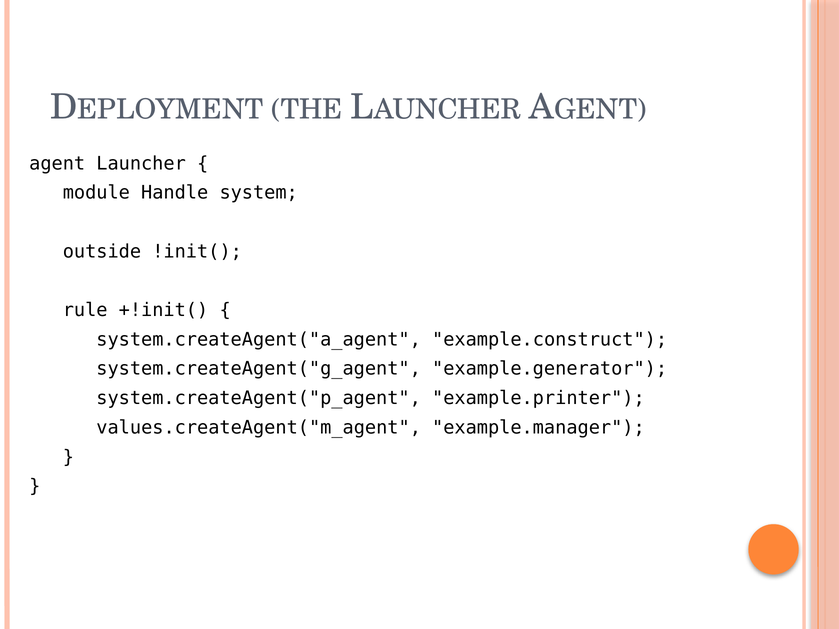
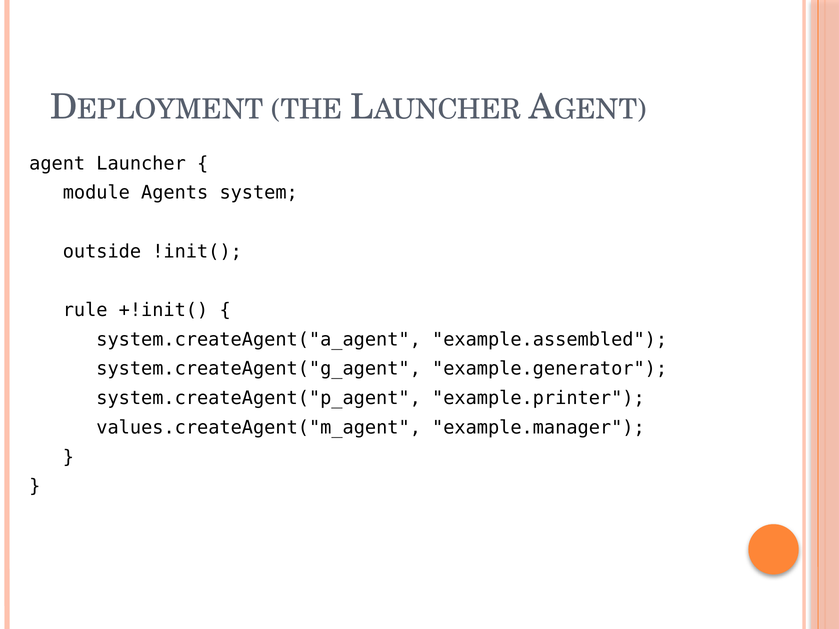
Handle: Handle -> Agents (175, 193)
example.construct: example.construct -> example.assembled (550, 340)
